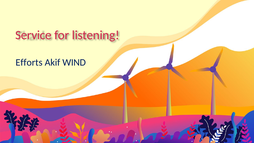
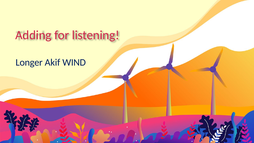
Service: Service -> Adding (33, 35)
Efforts: Efforts -> Longer (29, 62)
